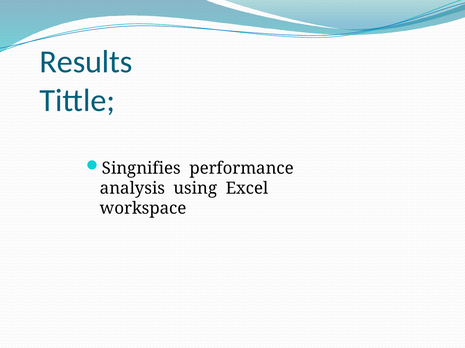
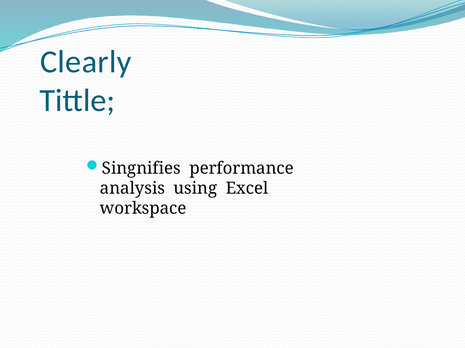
Results: Results -> Clearly (86, 62)
